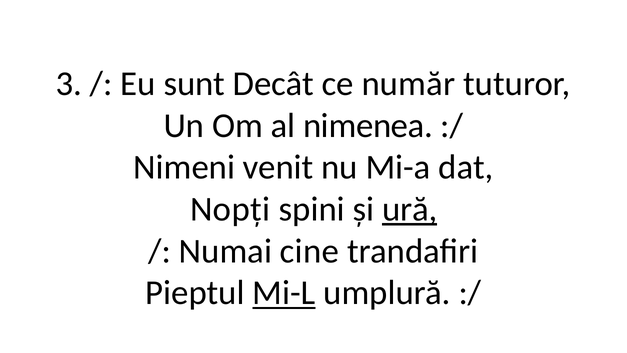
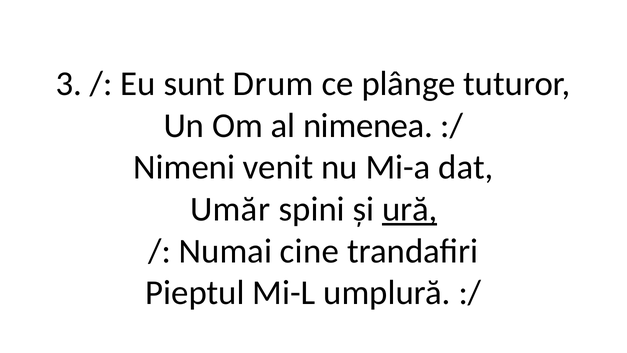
Decât: Decât -> Drum (273, 84)
număr: număr -> plânge (409, 84)
Nopți: Nopți -> Umăr (230, 209)
Mi-L underline: present -> none (284, 293)
